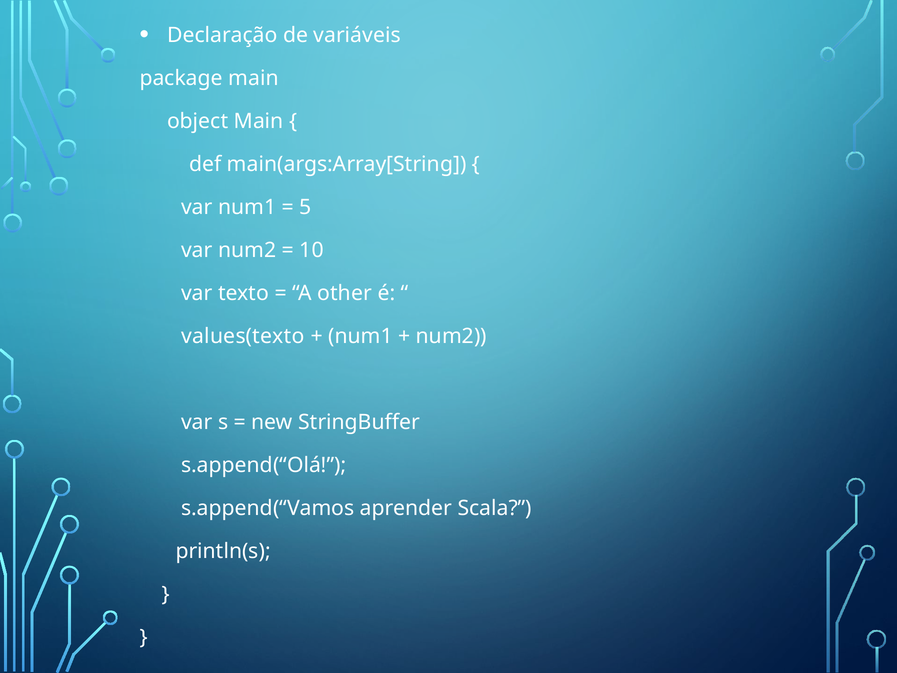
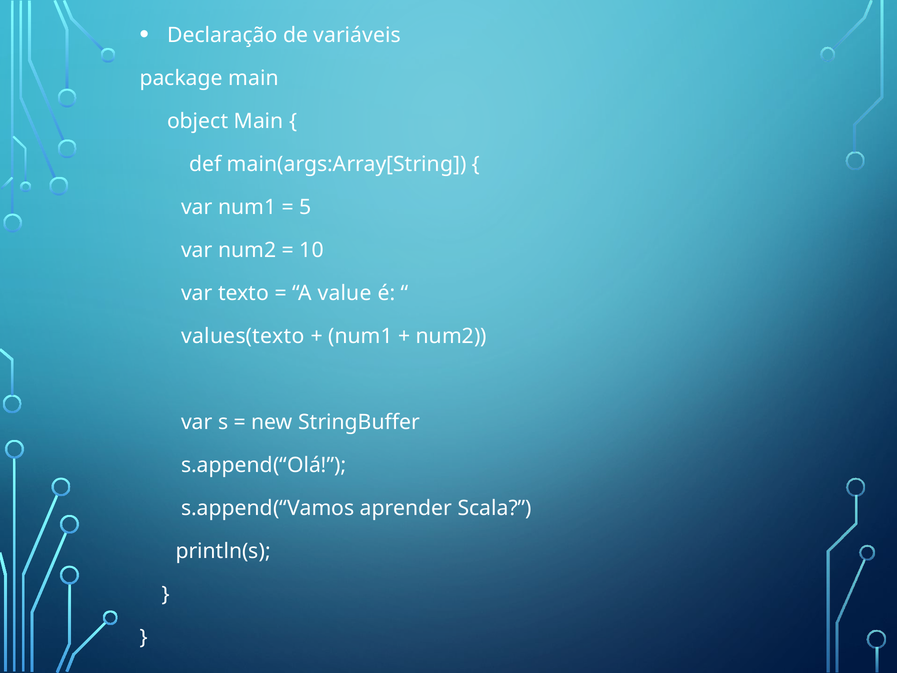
other: other -> value (345, 293)
